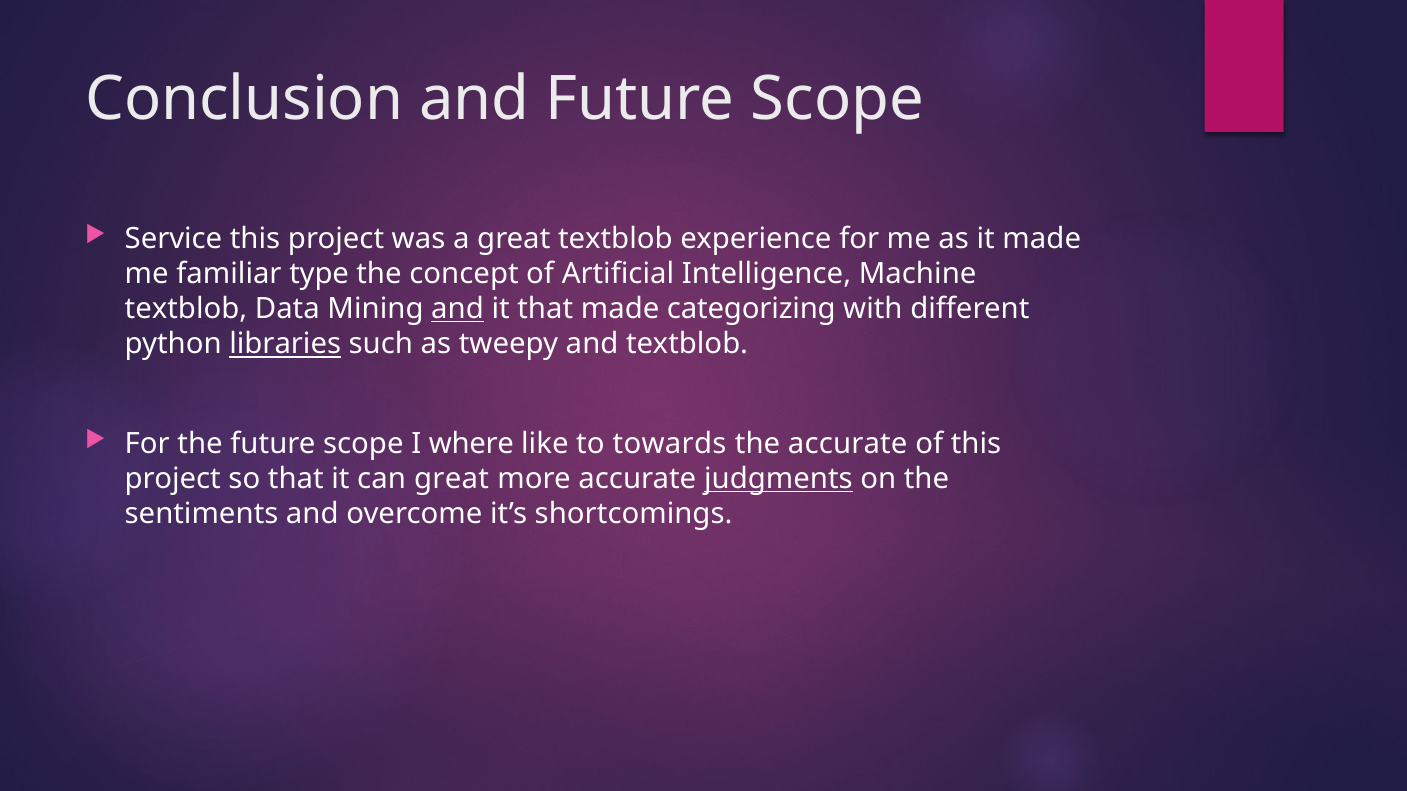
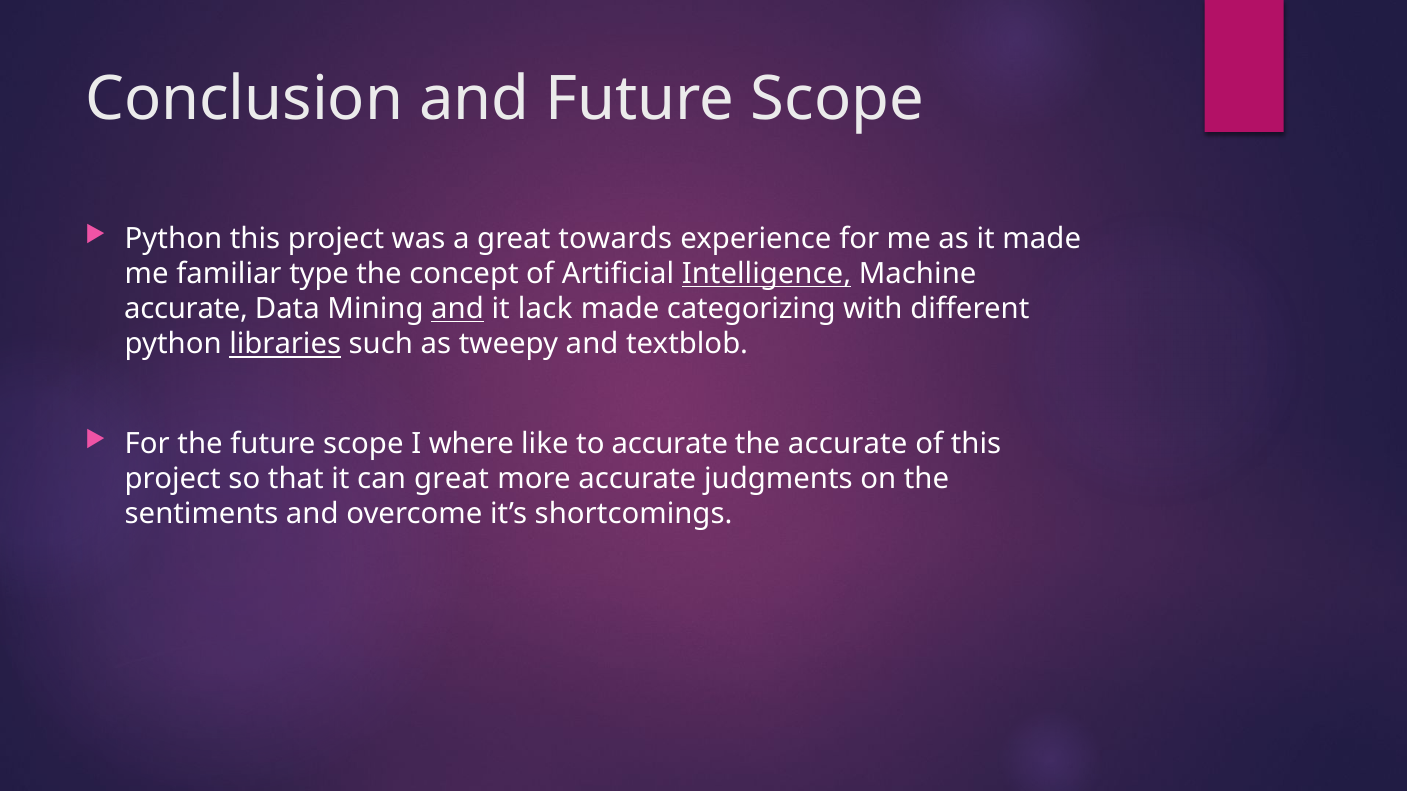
Service: Service -> Python (173, 239)
great textblob: textblob -> towards (615, 239)
Intelligence underline: none -> present (766, 274)
textblob: textblob -> accurate (186, 309)
it that: that -> lack (545, 309)
to towards: towards -> accurate (670, 444)
judgments underline: present -> none (778, 479)
